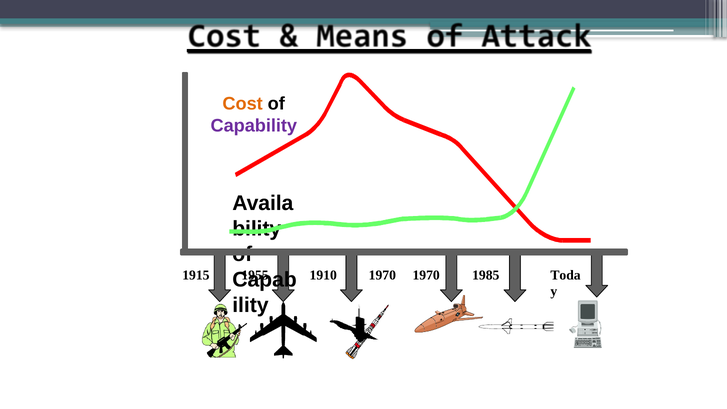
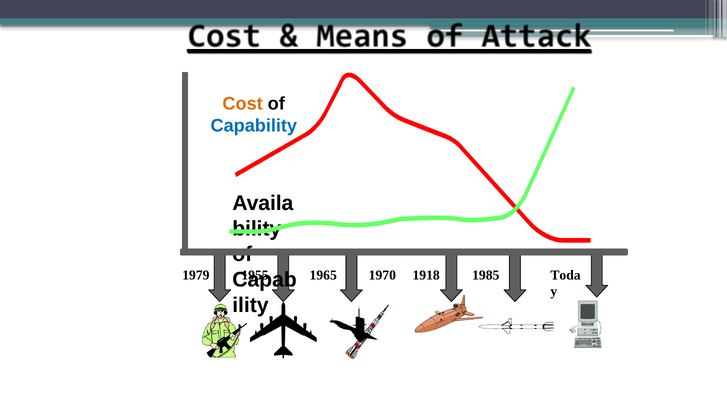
Capability colour: purple -> blue (254, 126)
1915: 1915 -> 1979 (196, 275)
1910: 1910 -> 1965 (323, 275)
1970 1970: 1970 -> 1918 (426, 275)
